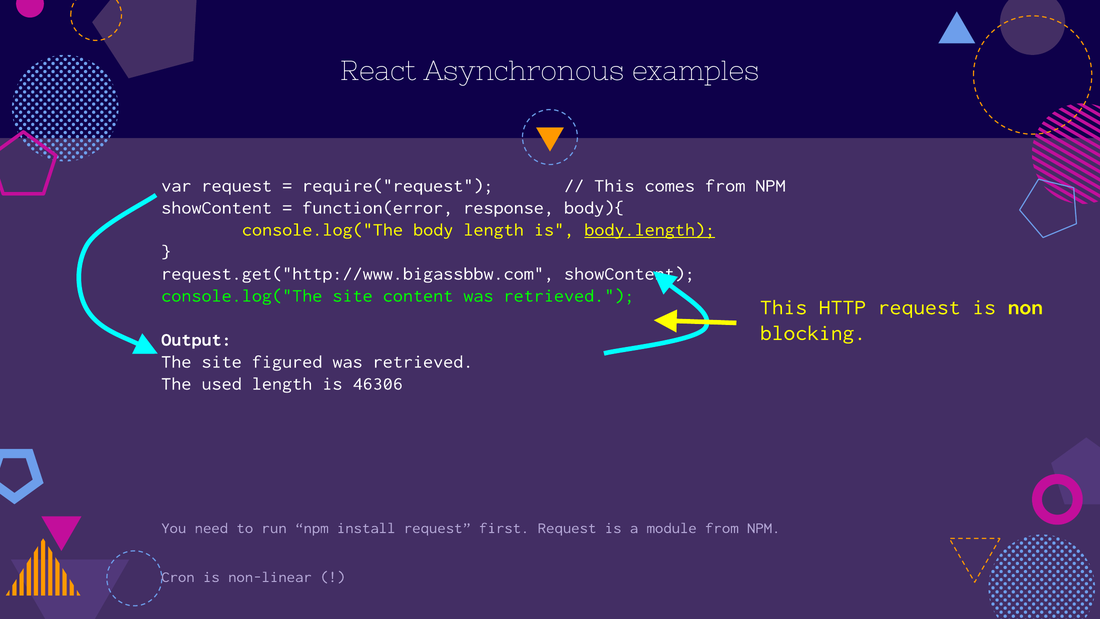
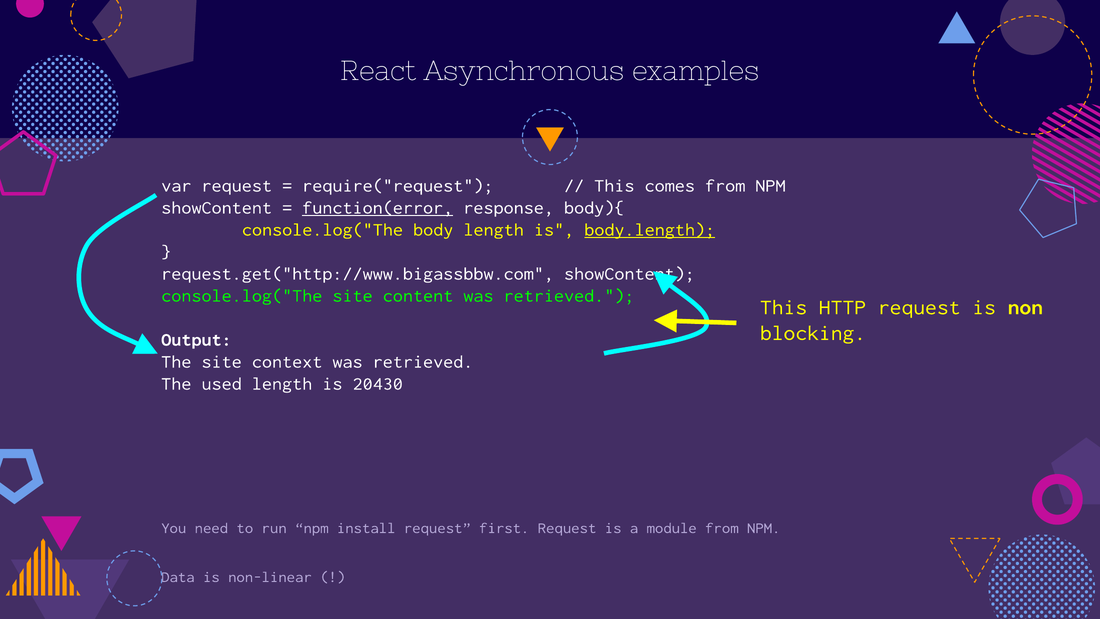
function(error underline: none -> present (378, 207)
figured: figured -> context (287, 361)
46306: 46306 -> 20430 (378, 383)
Cron: Cron -> Data (178, 577)
